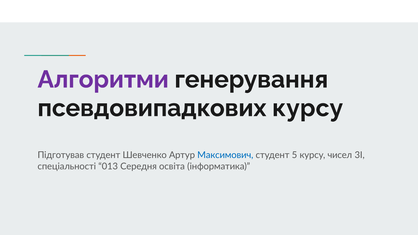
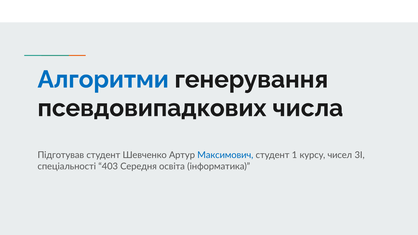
Алгоритми colour: purple -> blue (103, 80)
псевдовипадкових курсу: курсу -> числа (308, 108)
5: 5 -> 1 (295, 155)
013: 013 -> 403 (108, 166)
